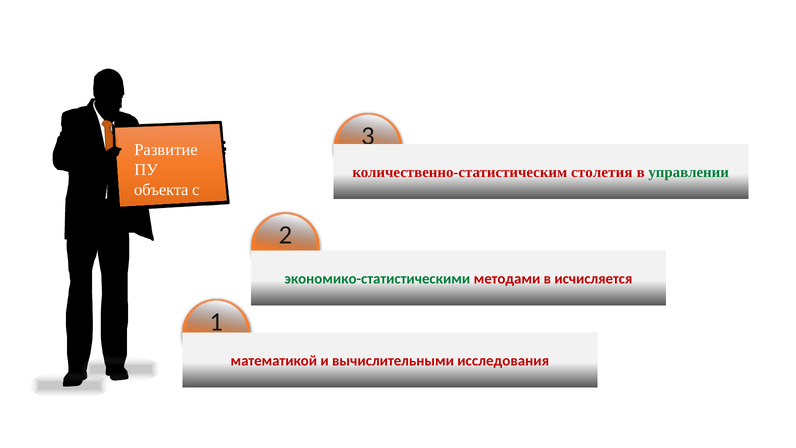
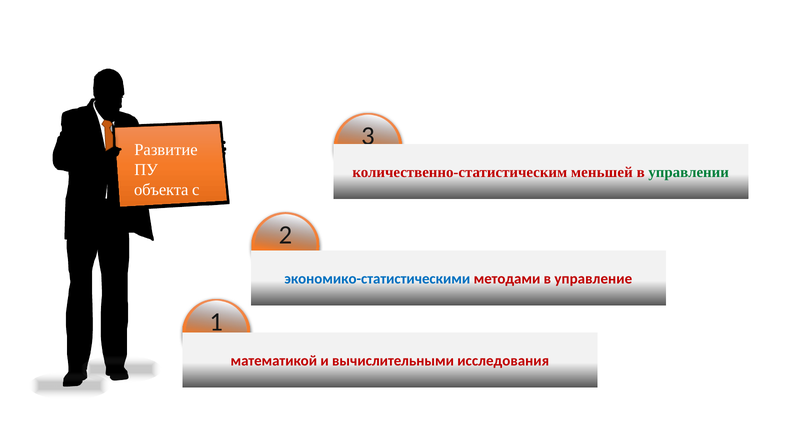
столетия: столетия -> меньшей (602, 172)
экономико-статистическими colour: green -> blue (377, 279)
исчисляется: исчисляется -> управление (593, 279)
